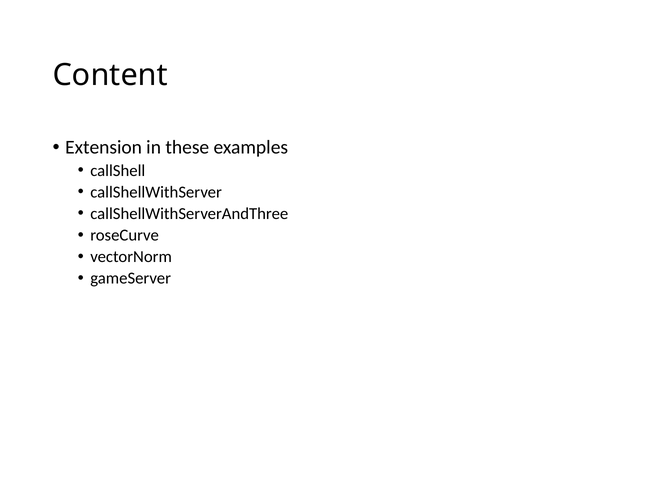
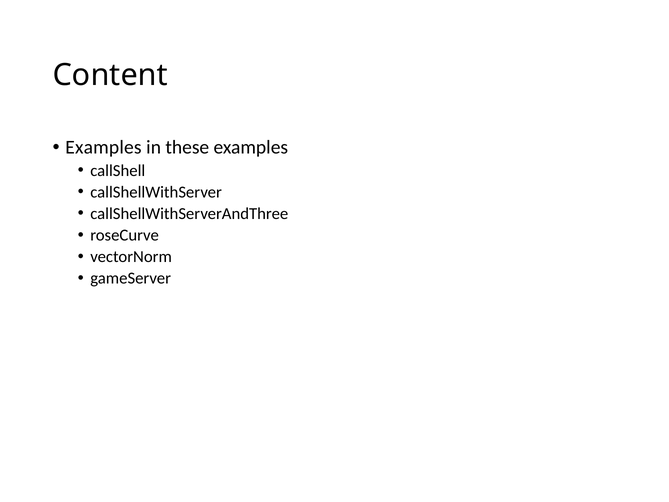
Extension: Extension -> Examples (103, 147)
